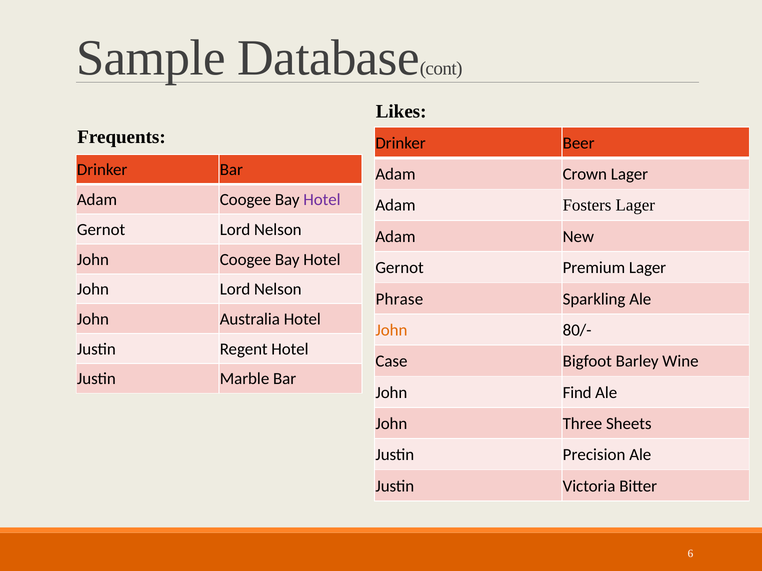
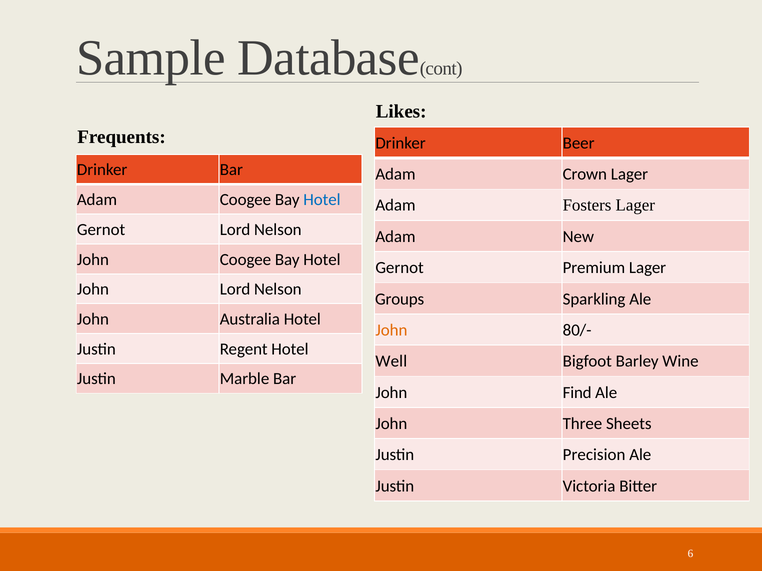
Hotel colour: purple -> blue (322, 200)
Phrase: Phrase -> Groups (400, 299)
Case: Case -> Well (391, 362)
